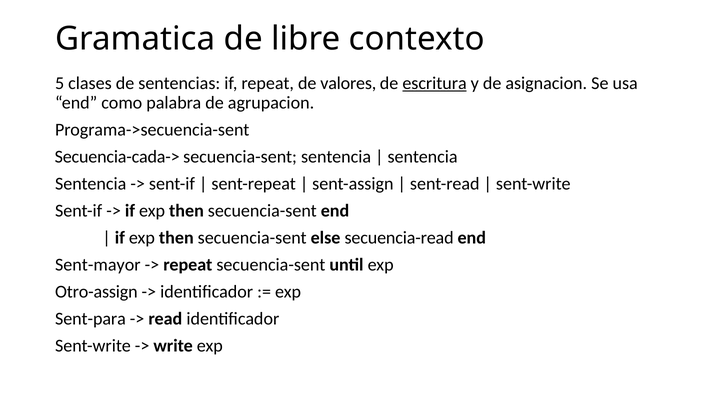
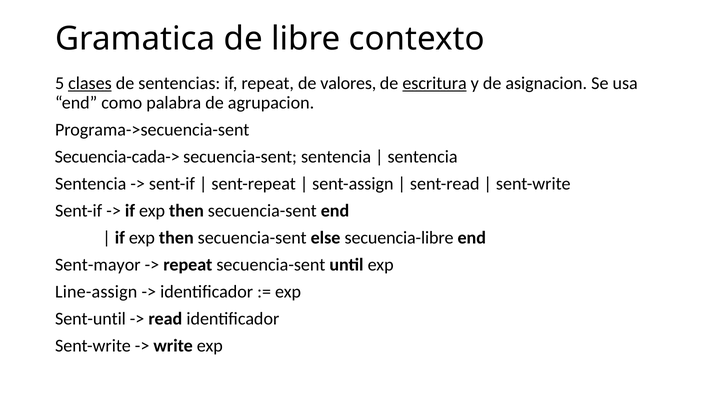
clases underline: none -> present (90, 83)
secuencia-read: secuencia-read -> secuencia-libre (399, 238)
Otro-assign: Otro-assign -> Line-assign (96, 292)
Sent-para: Sent-para -> Sent-until (90, 319)
